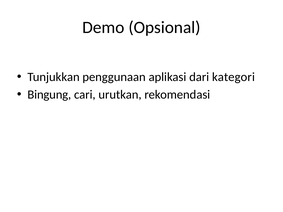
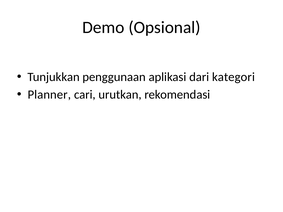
Bingung: Bingung -> Planner (49, 95)
